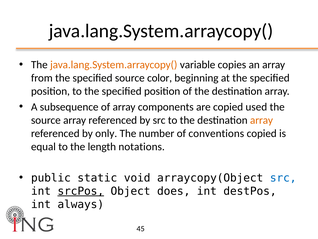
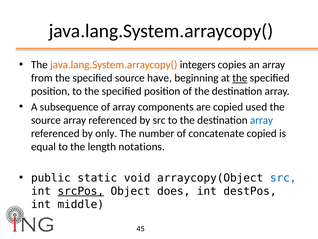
variable: variable -> integers (198, 65)
color: color -> have (159, 78)
the underline: none -> present (240, 78)
array colour: orange -> blue (262, 120)
conventions: conventions -> concatenate (216, 133)
always: always -> middle (81, 204)
